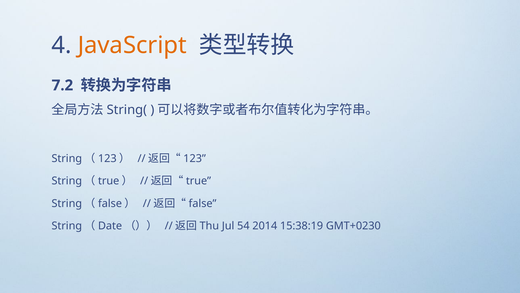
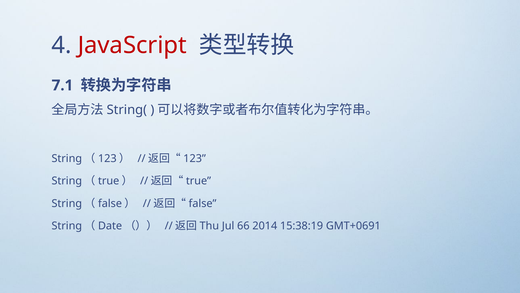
JavaScript colour: orange -> red (132, 45)
7.2: 7.2 -> 7.1 (62, 85)
54: 54 -> 66 (243, 226)
GMT+0230: GMT+0230 -> GMT+0691 (353, 226)
